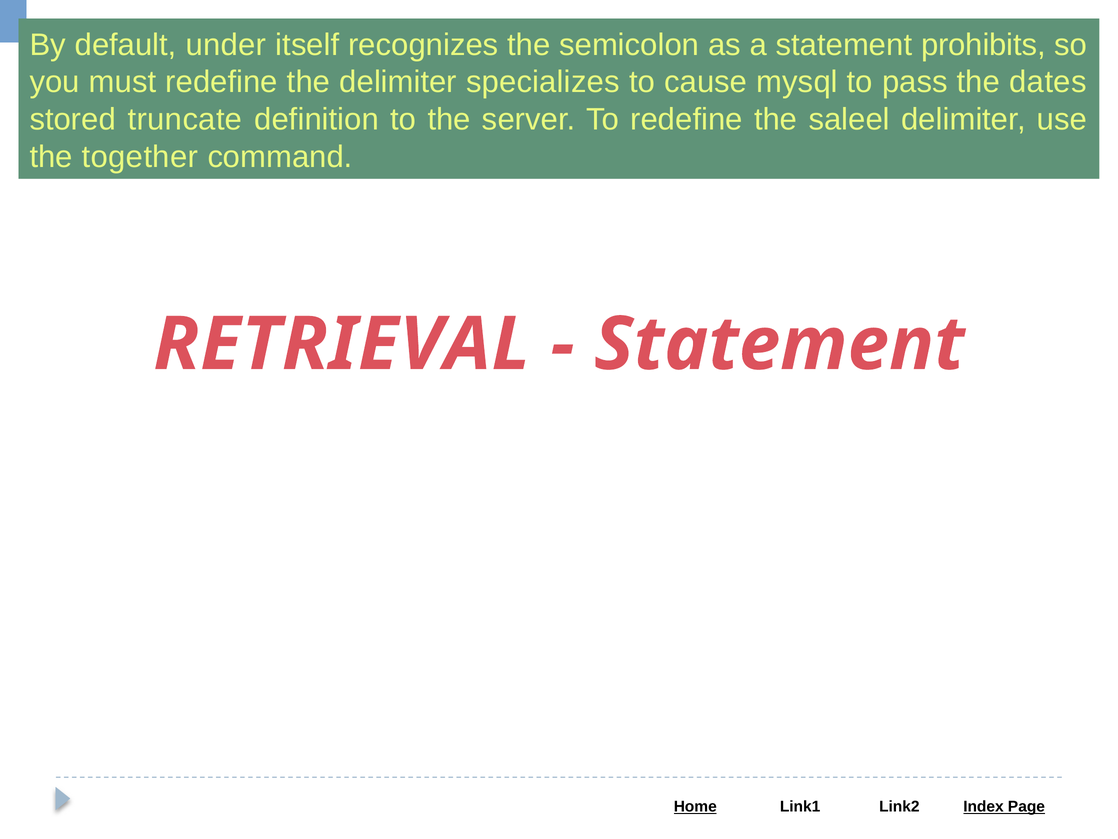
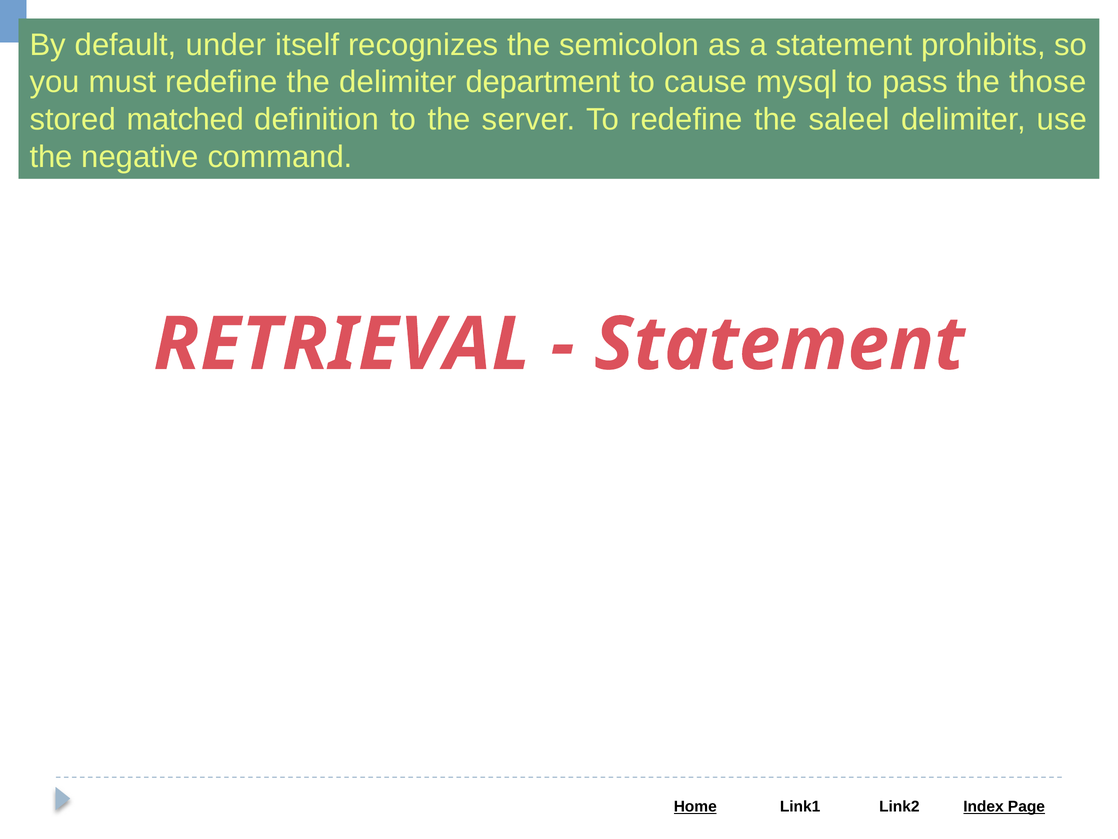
specializes: specializes -> department (543, 82)
dates: dates -> those (1048, 82)
truncate: truncate -> matched (185, 119)
together: together -> negative (140, 157)
